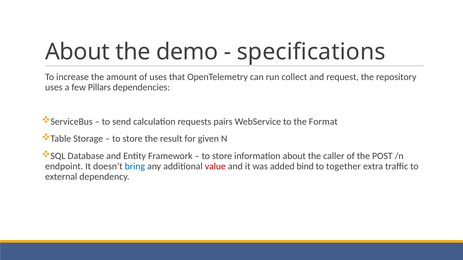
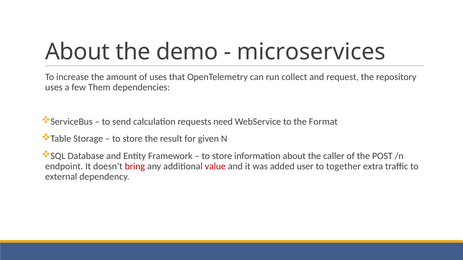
specifications: specifications -> microservices (311, 52)
Pillars: Pillars -> Them (99, 87)
pairs: pairs -> need (223, 122)
bring colour: blue -> red (135, 167)
bind: bind -> user (305, 167)
